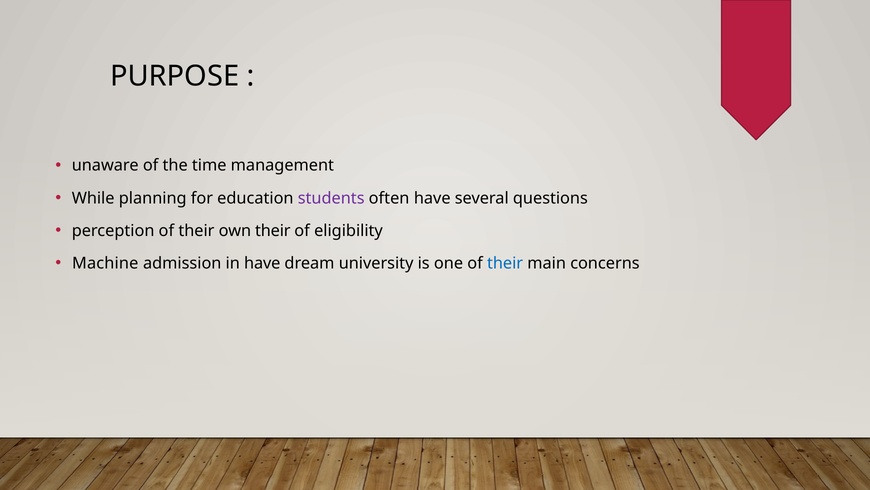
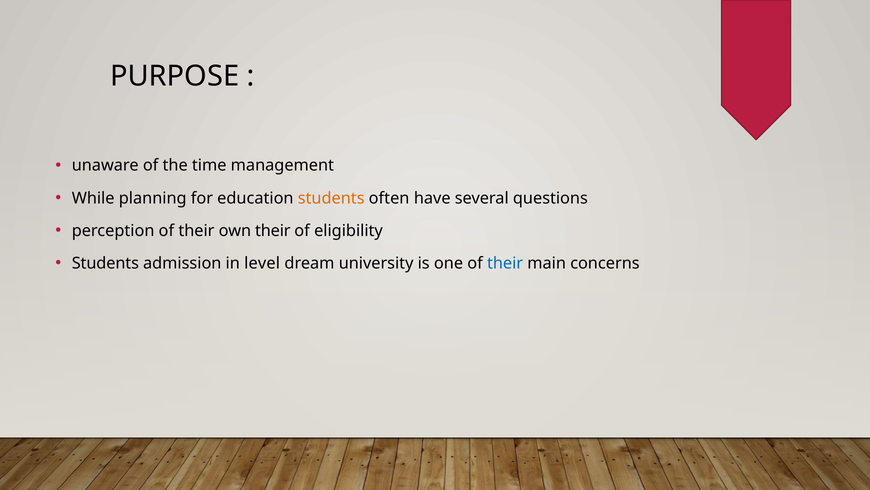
students colour: purple -> orange (331, 198)
Machine: Machine -> Students (105, 263)
in have: have -> level (262, 263)
